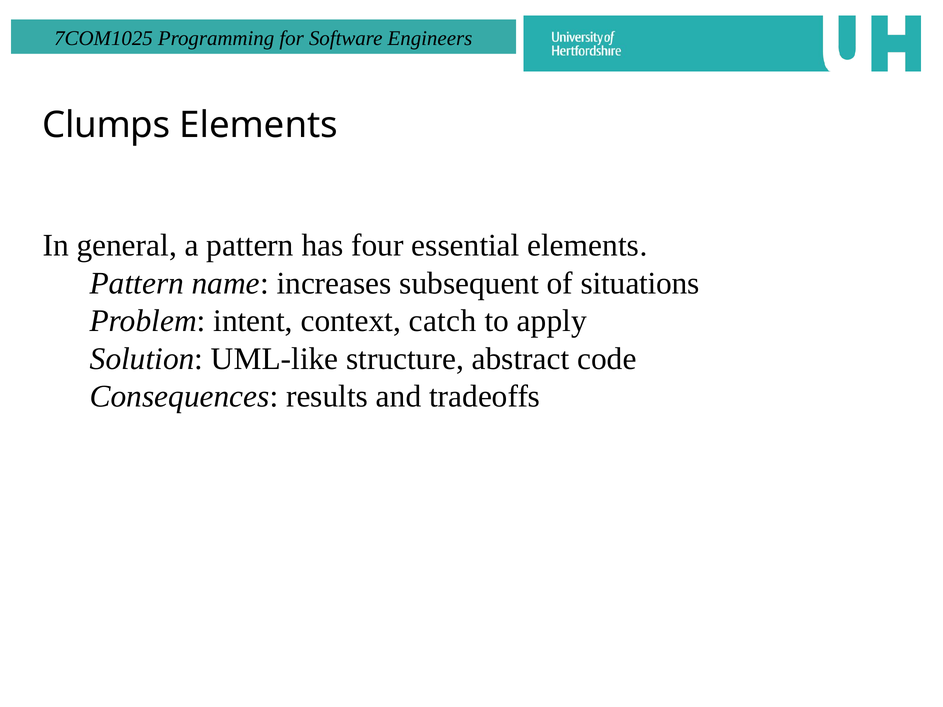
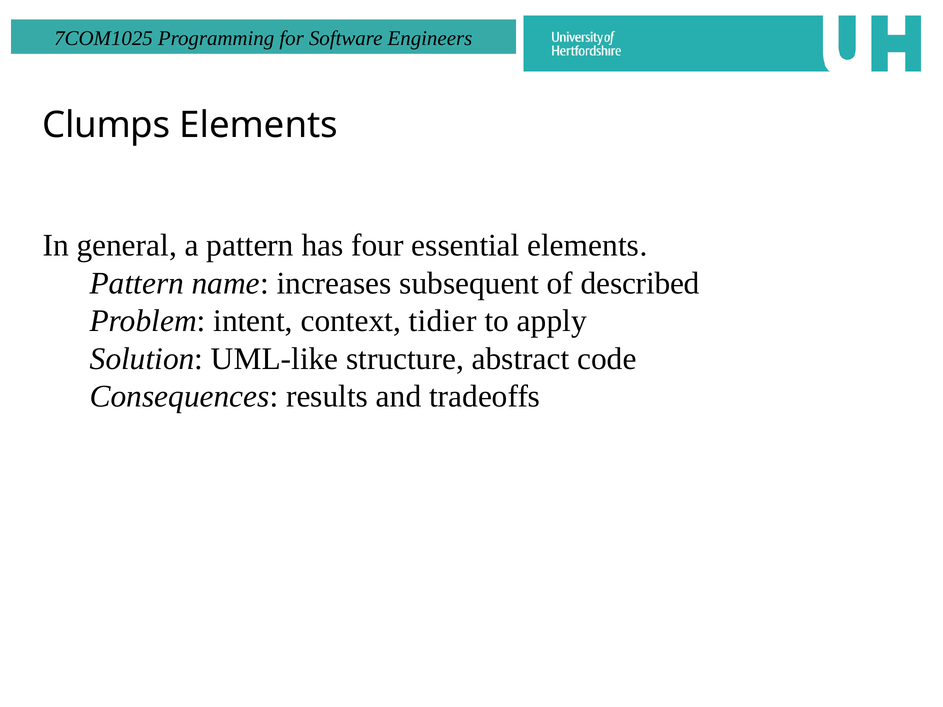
situations: situations -> described (640, 283)
catch: catch -> tidier (443, 321)
